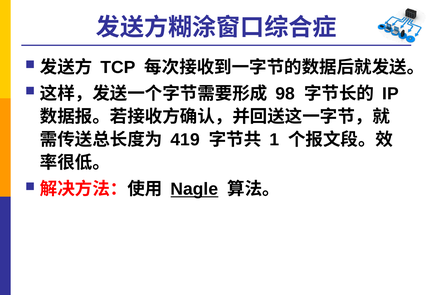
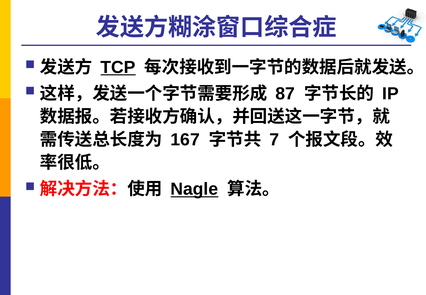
TCP underline: none -> present (118, 67)
98: 98 -> 87 (285, 94)
419: 419 -> 167 (185, 140)
1: 1 -> 7 (274, 140)
